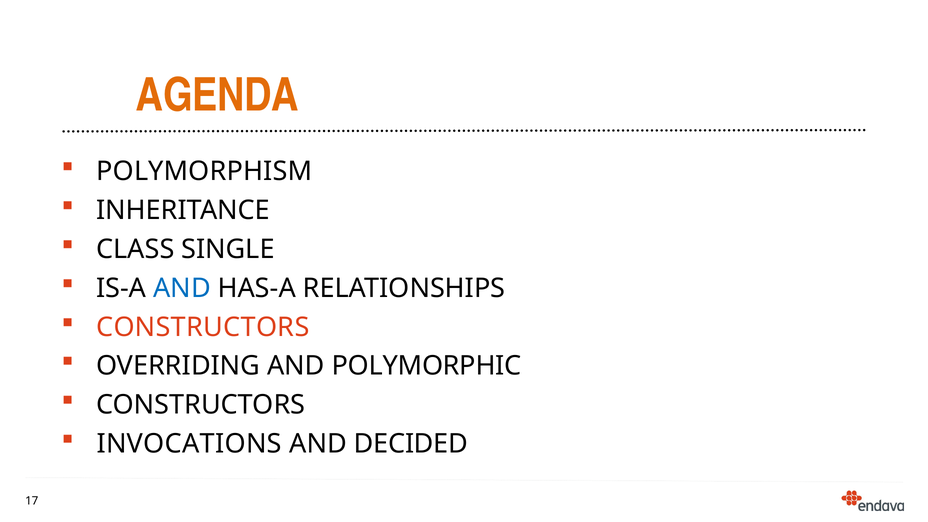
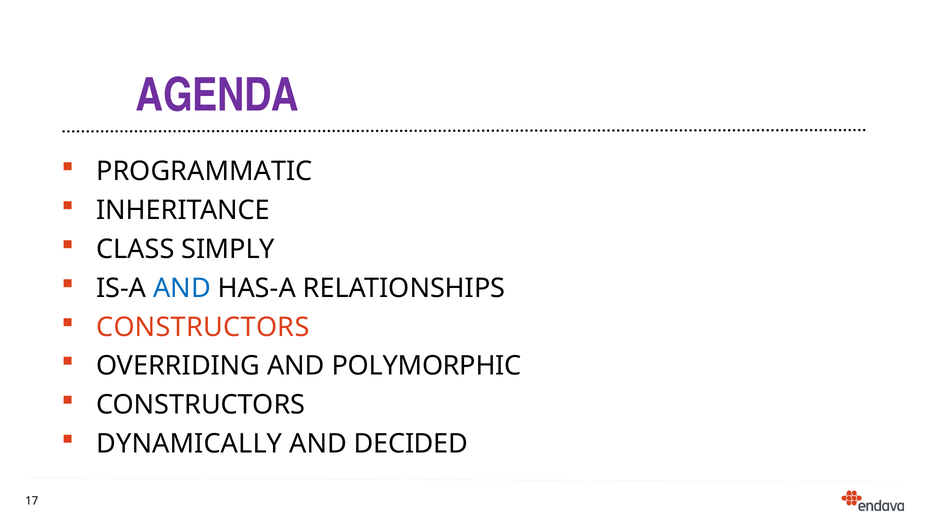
AGENDA colour: orange -> purple (217, 95)
POLYMORPHISM: POLYMORPHISM -> PROGRAMMATIC (204, 171)
SINGLE: SINGLE -> SIMPLY (228, 249)
INVOCATIONS: INVOCATIONS -> DYNAMICALLY (189, 444)
